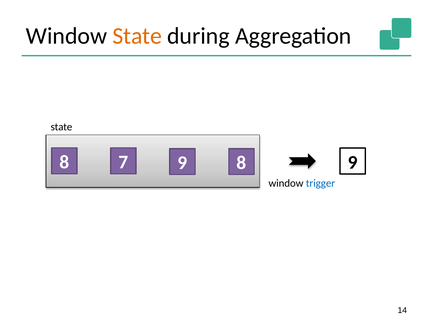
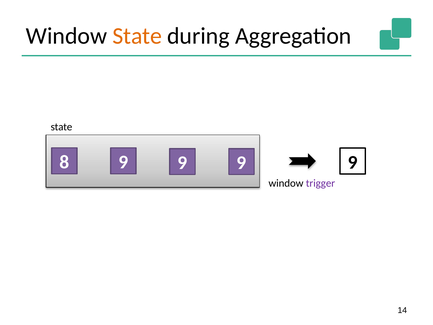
8 7: 7 -> 9 (123, 162)
8: 8 -> 9 (242, 163)
trigger colour: blue -> purple (320, 183)
